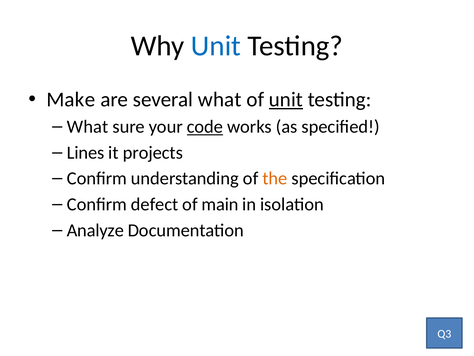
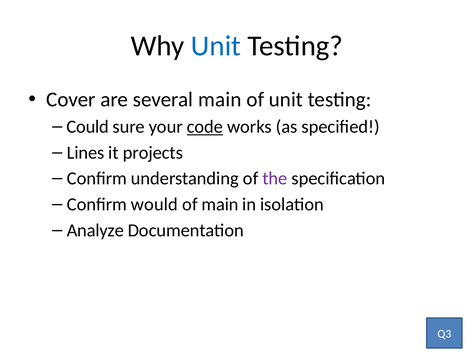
Make: Make -> Cover (71, 99)
several what: what -> main (220, 99)
unit underline: present -> none (286, 99)
What: What -> Could (88, 127)
the colour: orange -> purple (275, 178)
defect: defect -> would (155, 204)
